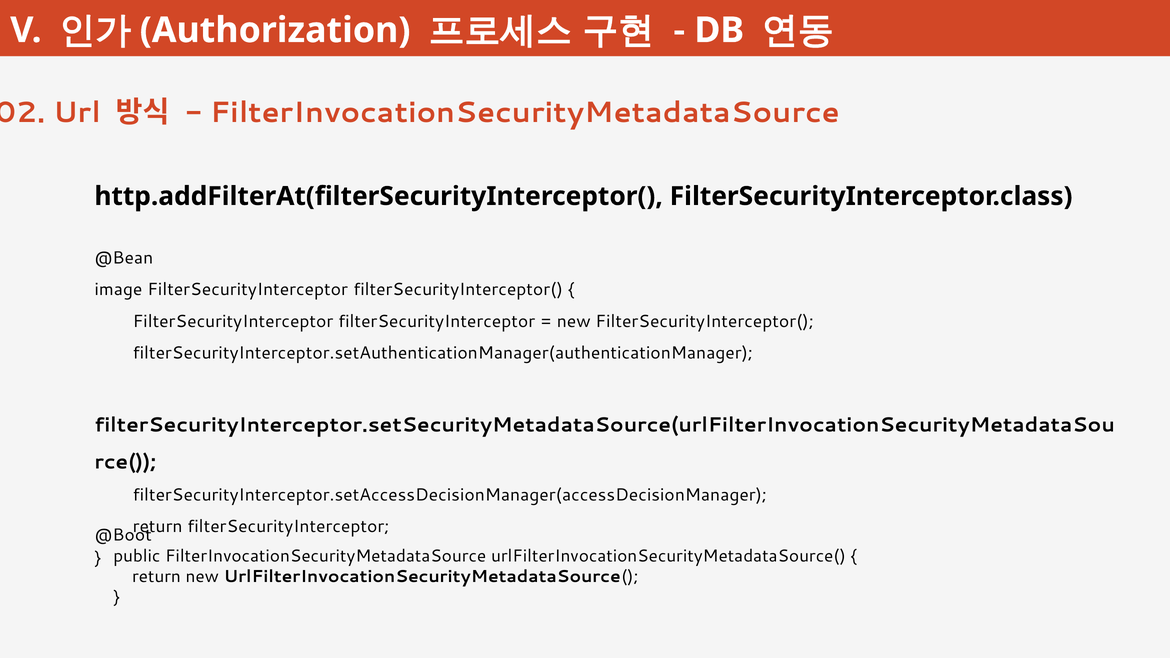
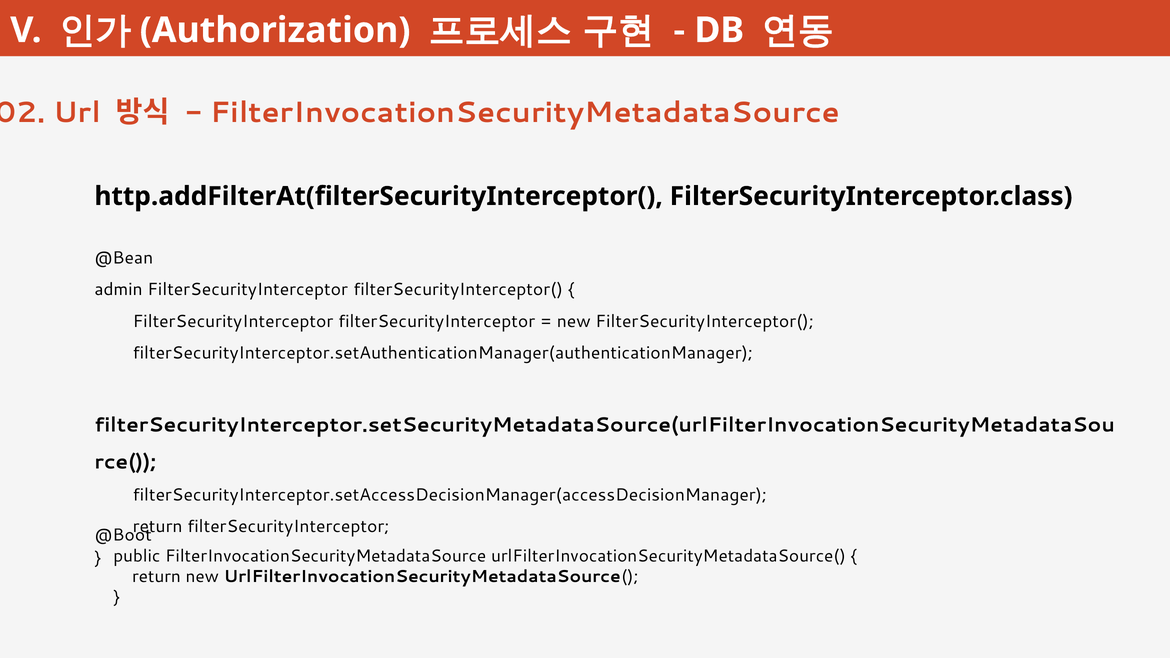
image: image -> admin (119, 290)
